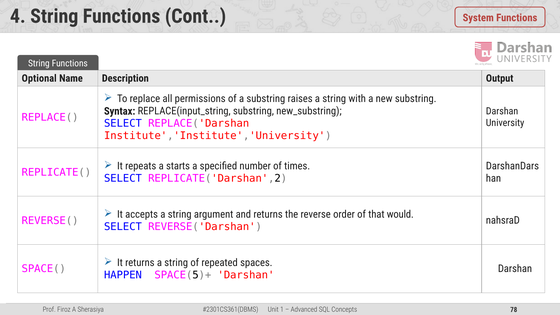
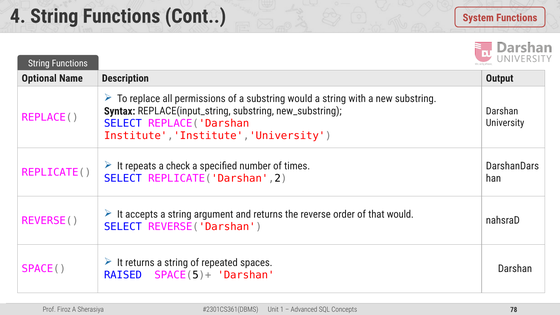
substring raises: raises -> would (300, 99)
starts: starts -> check (178, 166)
HAPPEN: HAPPEN -> RAISED (123, 275)
